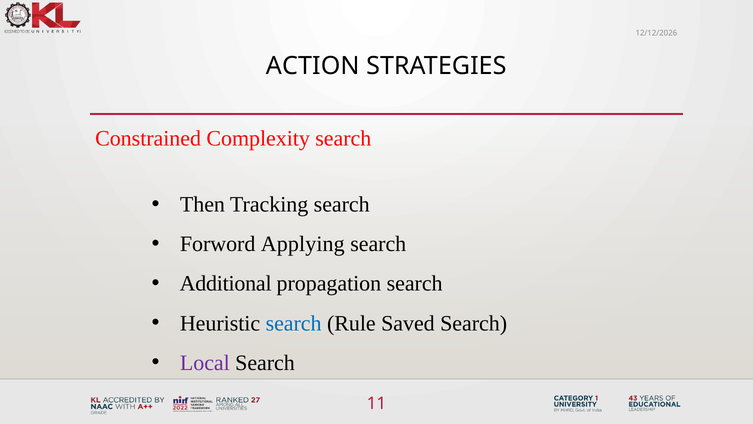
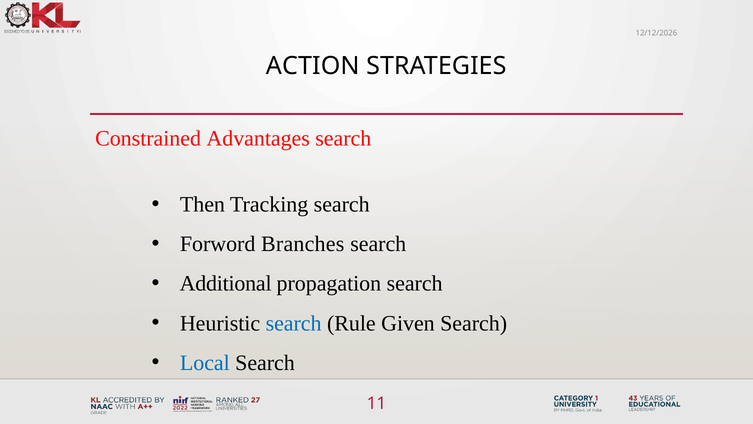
Complexity: Complexity -> Advantages (258, 138)
Applying: Applying -> Branches (303, 244)
Saved: Saved -> Given (408, 323)
Local colour: purple -> blue (205, 363)
